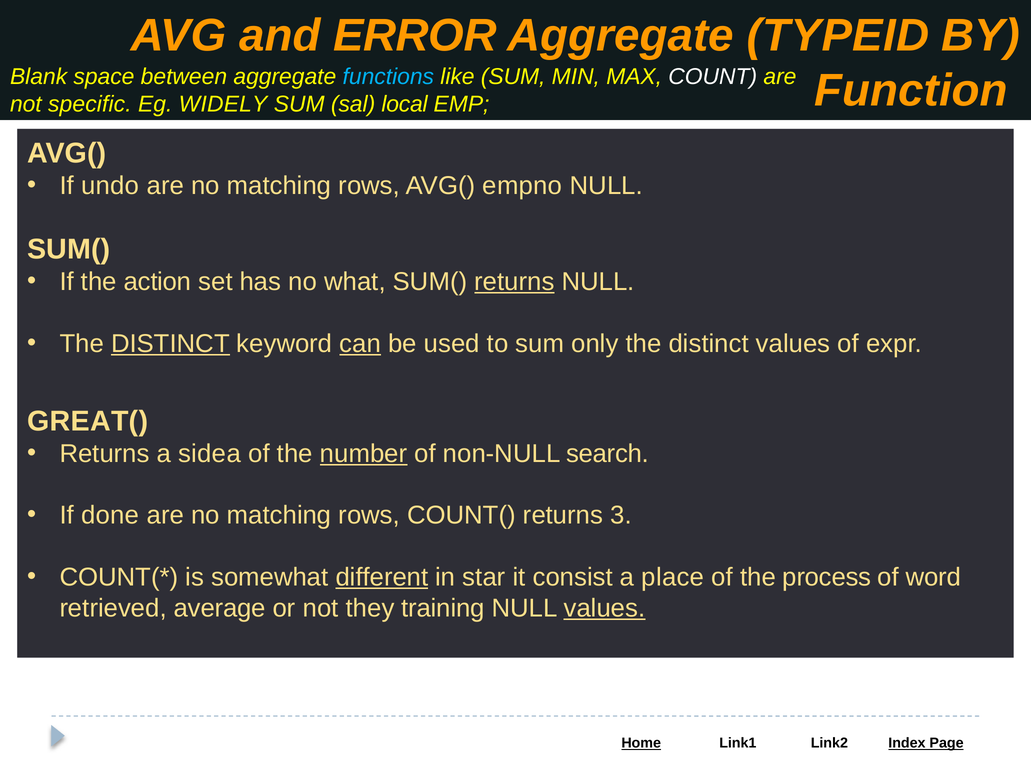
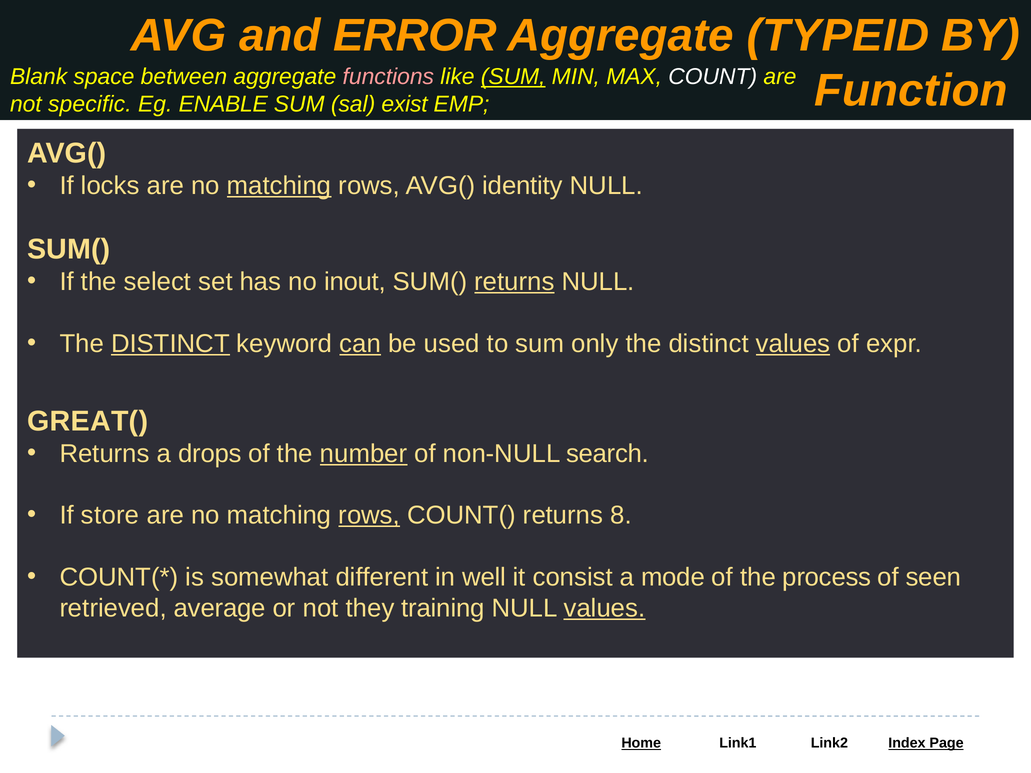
functions colour: light blue -> pink (388, 77)
SUM underline: none -> present (513, 77)
WIDELY: WIDELY -> ENABLE (223, 104)
local: local -> exist (405, 104)
undo: undo -> locks (110, 186)
matching underline: none -> present (279, 186)
empno: empno -> identity (523, 186)
action: action -> select (157, 282)
what: what -> inout (355, 282)
values underline: none -> present (793, 344)
sidea: sidea -> drops (210, 454)
done: done -> store (110, 516)
rows underline: none -> present (369, 516)
3: 3 -> 8 (621, 516)
different underline: present -> none (382, 577)
star: star -> well (484, 577)
place: place -> mode (673, 577)
word: word -> seen (933, 577)
